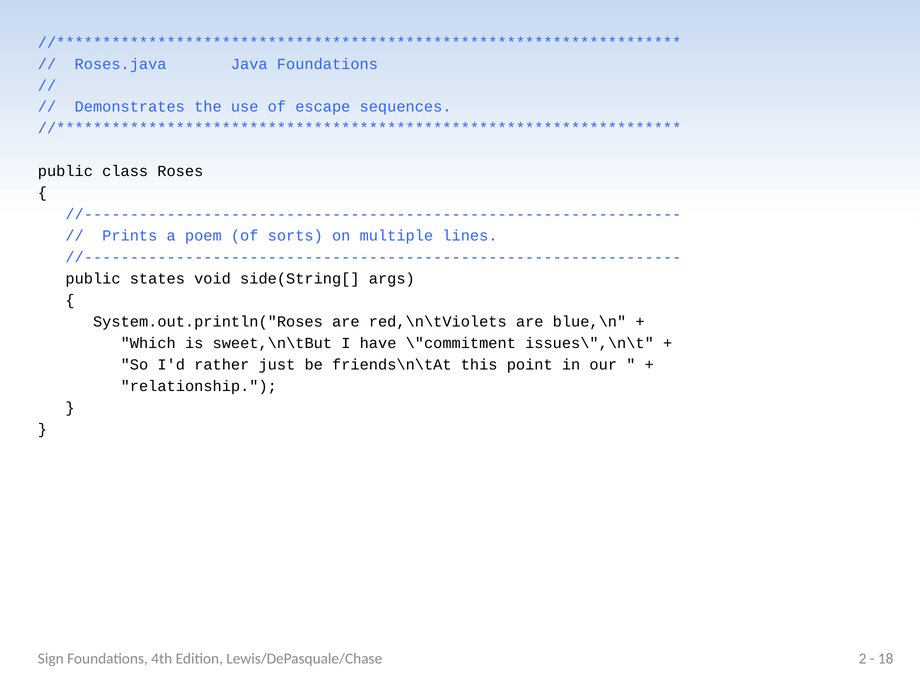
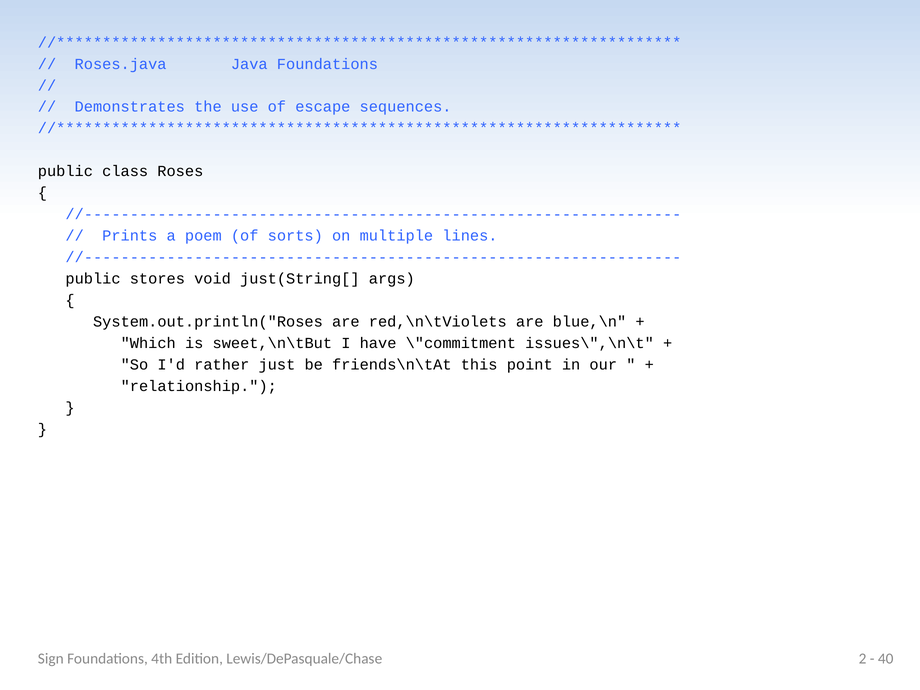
states: states -> stores (157, 279)
side(String[: side(String[ -> just(String[ (300, 279)
18: 18 -> 40 (886, 659)
